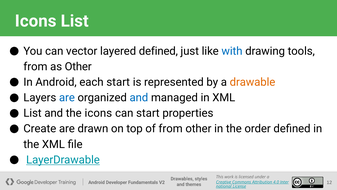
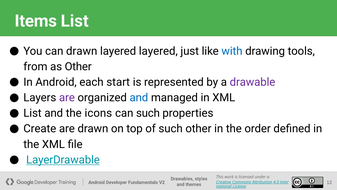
Icons: Icons -> Items (36, 21)
can vector: vector -> drawn (82, 51)
layered defined: defined -> layered (158, 51)
drawable colour: orange -> purple (252, 82)
are colour: blue -> purple (67, 97)
can start: start -> such (148, 113)
of from: from -> such (171, 128)
